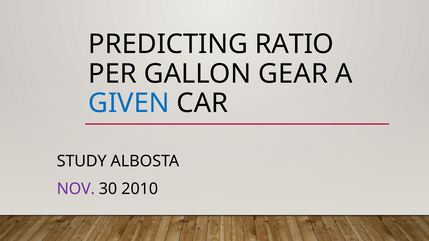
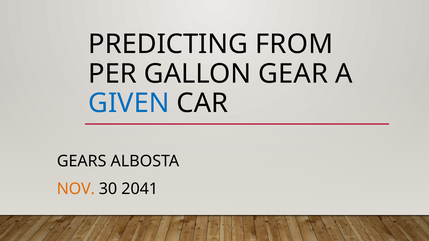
RATIO: RATIO -> FROM (294, 44)
STUDY: STUDY -> GEARS (82, 161)
NOV colour: purple -> orange (76, 189)
2010: 2010 -> 2041 (140, 189)
